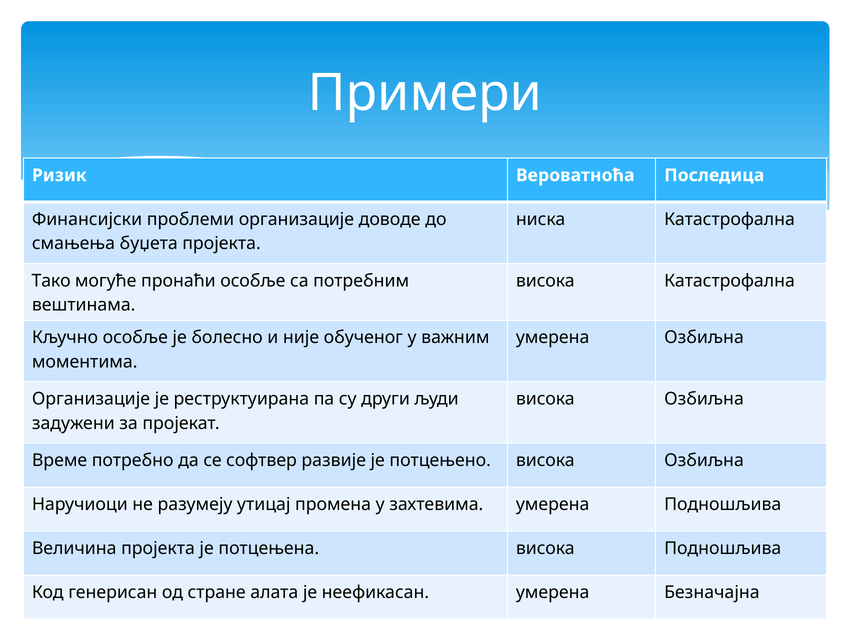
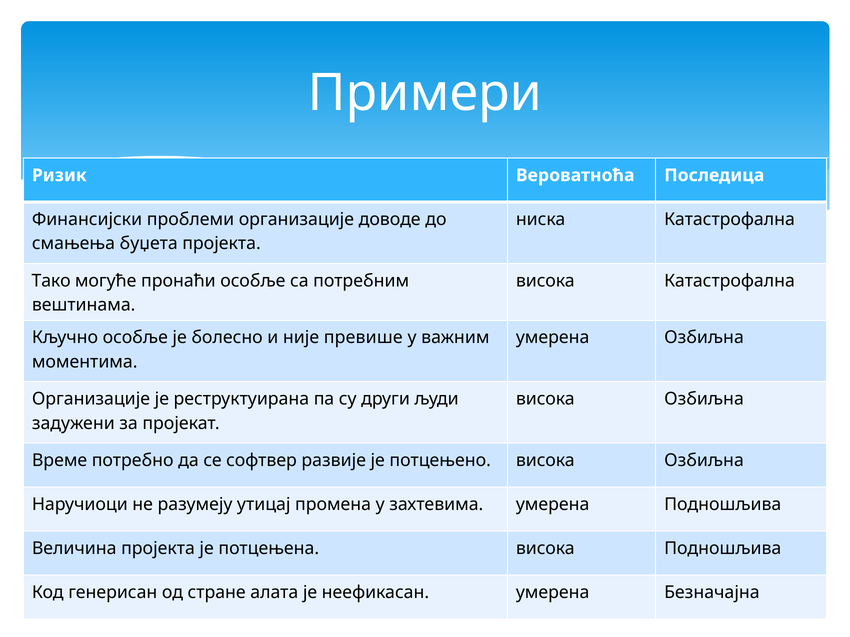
обученог: обученог -> превише (363, 338)
